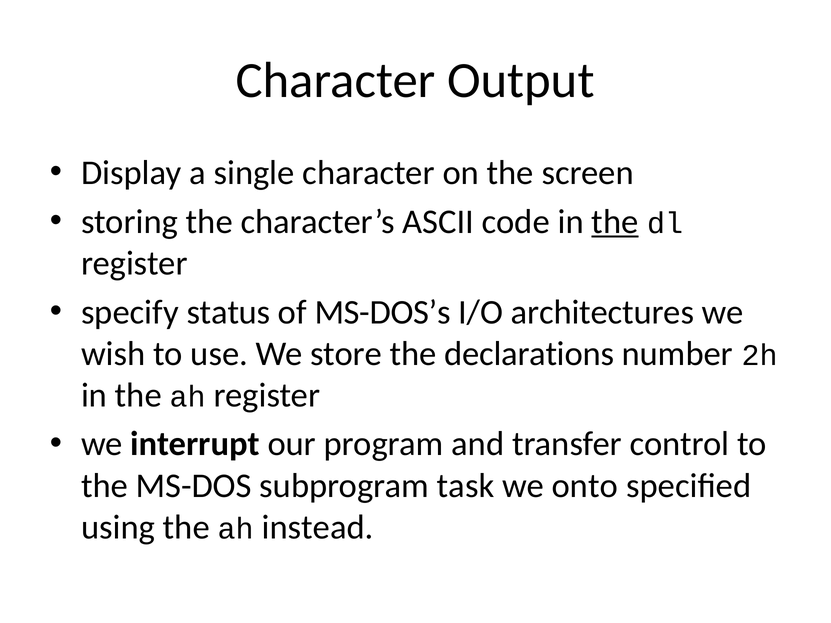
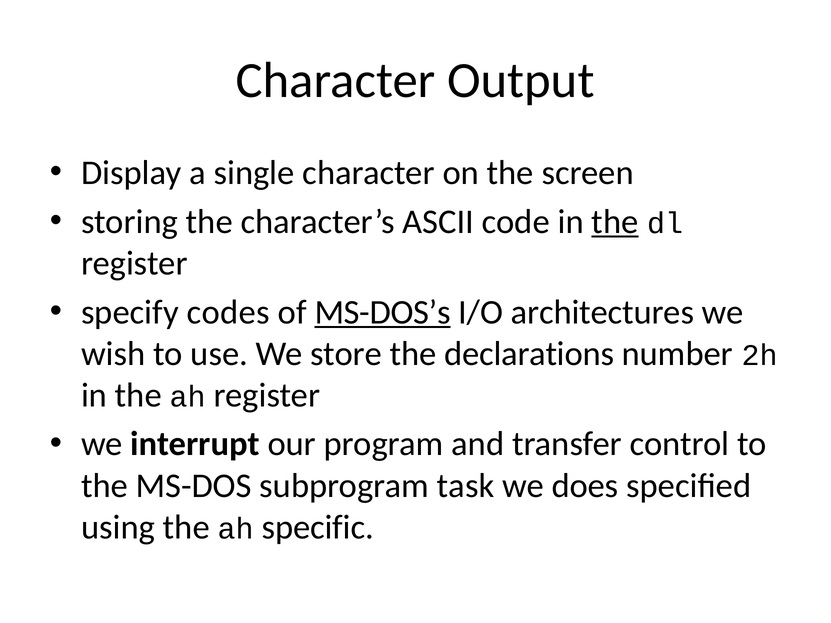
status: status -> codes (228, 312)
MS-DOS’s underline: none -> present (383, 312)
onto: onto -> does (585, 486)
instead: instead -> specific (318, 527)
